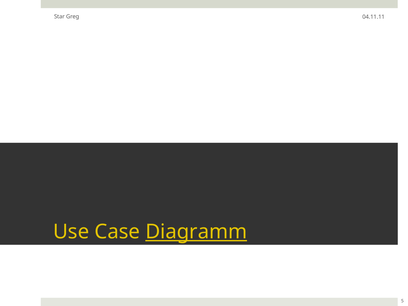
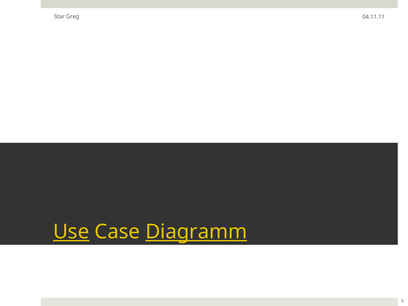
Use underline: none -> present (71, 232)
